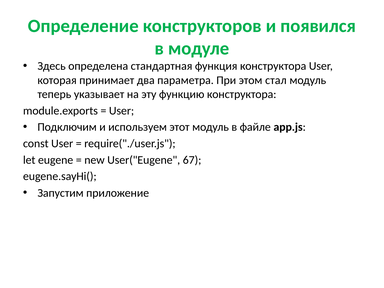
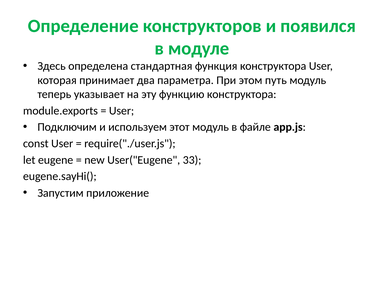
стал: стал -> путь (276, 80)
67: 67 -> 33 (192, 160)
